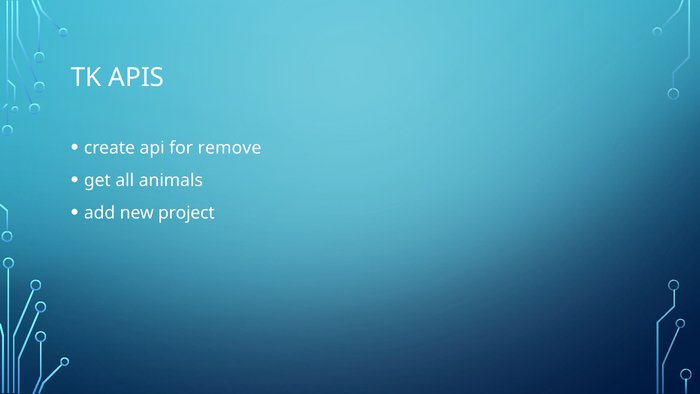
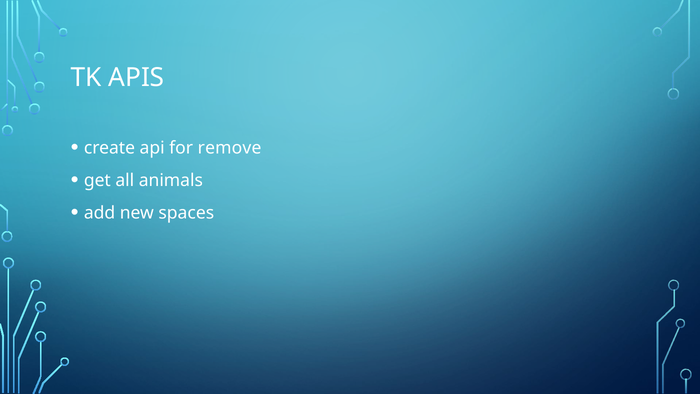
project: project -> spaces (186, 213)
